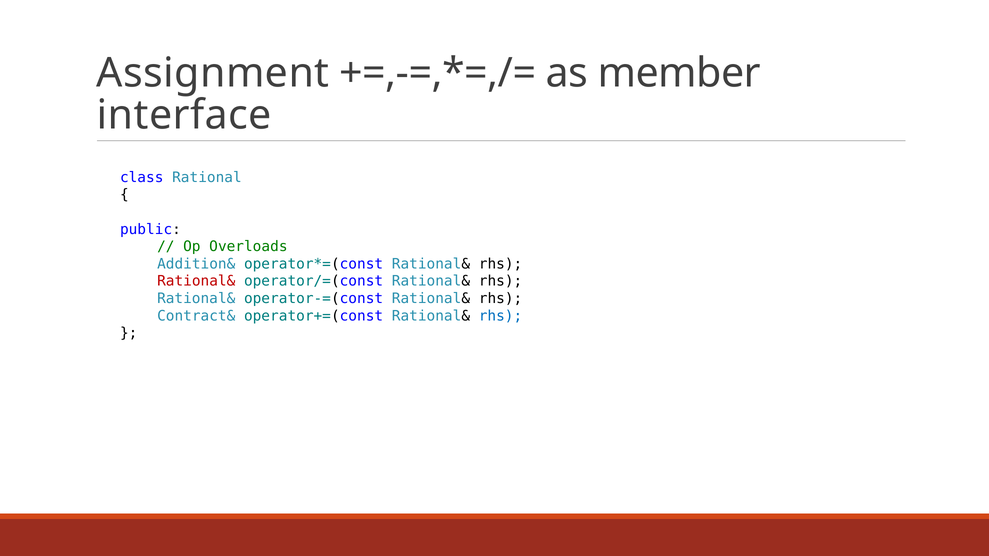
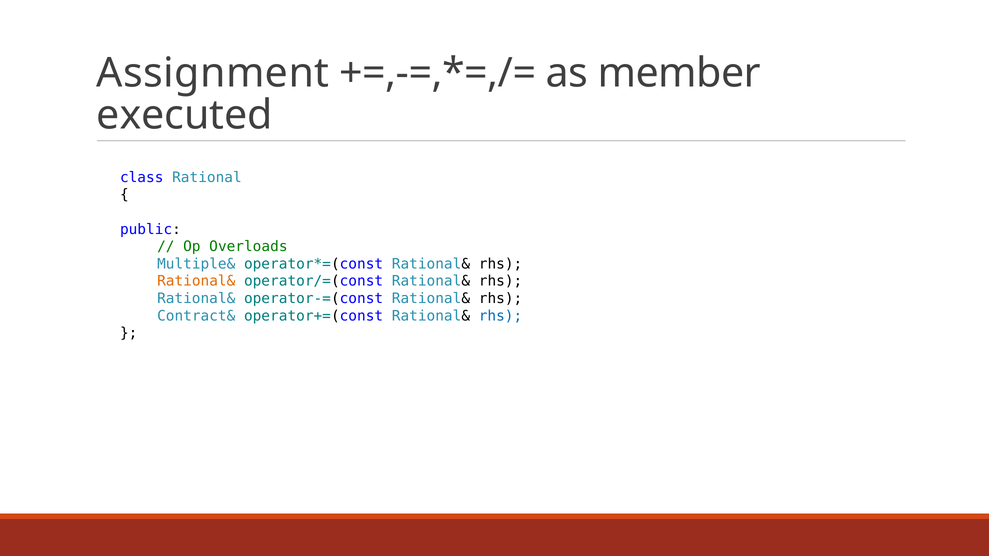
interface: interface -> executed (185, 115)
Addition&: Addition& -> Multiple& (196, 264)
Rational& colour: red -> orange (196, 281)
